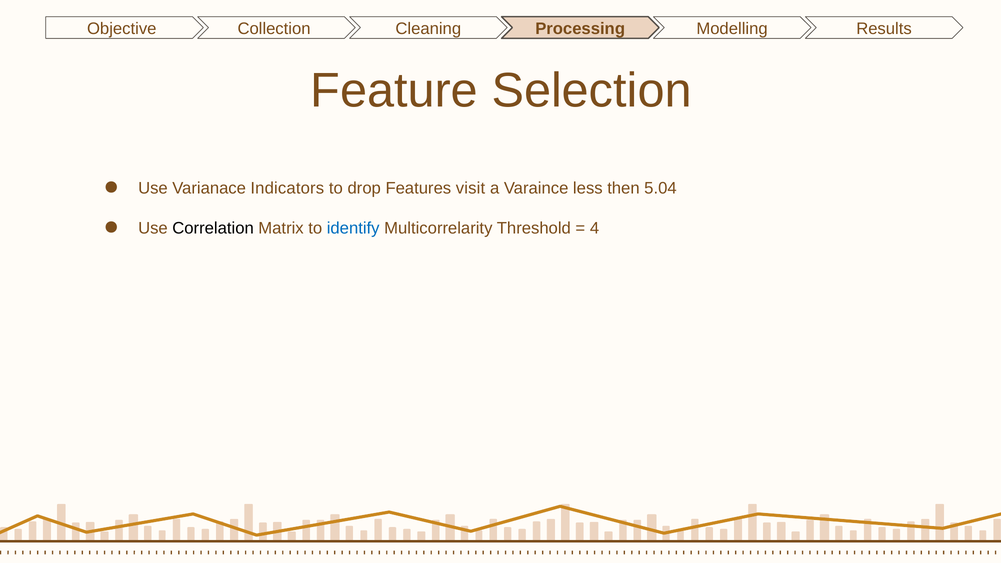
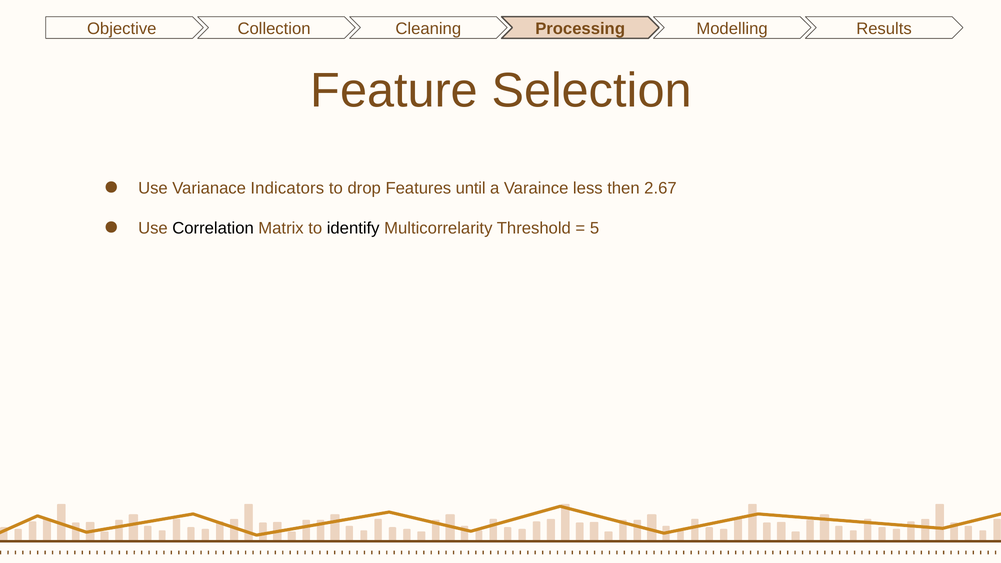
visit: visit -> until (471, 188)
5.04: 5.04 -> 2.67 (660, 188)
identify colour: blue -> black (353, 228)
4: 4 -> 5 (595, 228)
